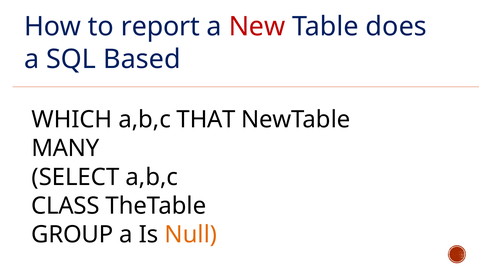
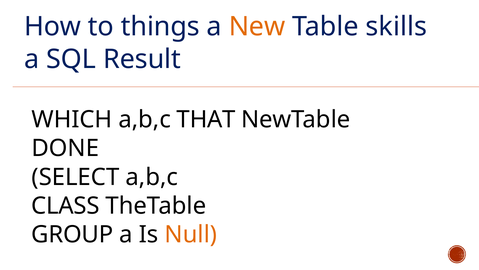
report: report -> things (160, 27)
New colour: red -> orange (257, 27)
does: does -> skills (396, 27)
Based: Based -> Result (142, 59)
MANY: MANY -> DONE (65, 148)
